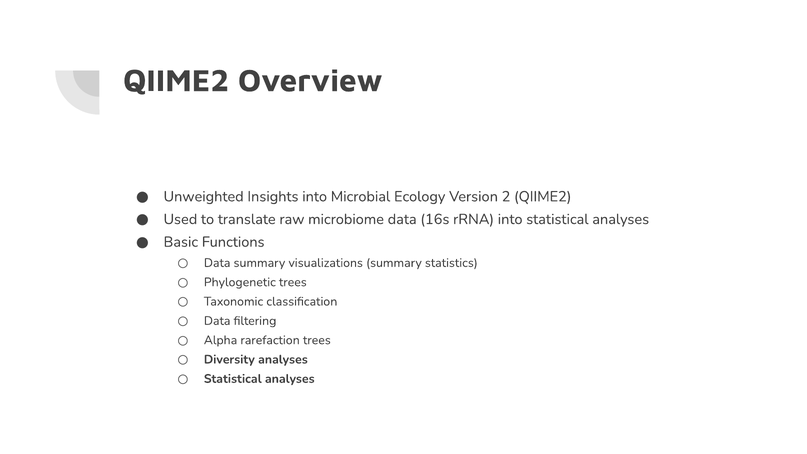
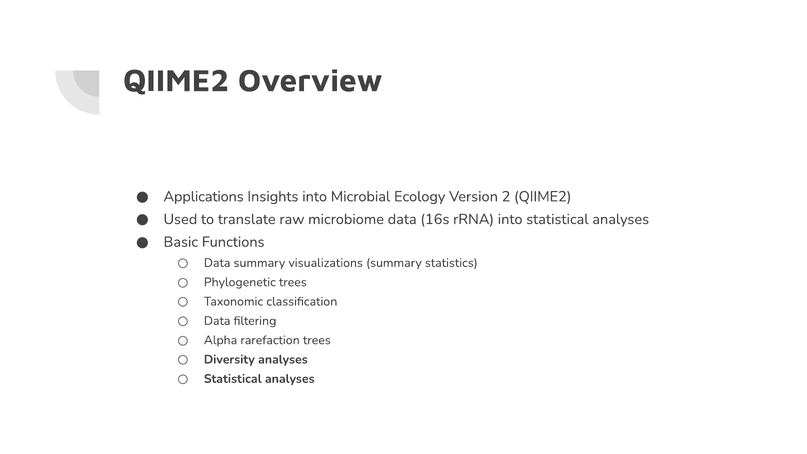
Unweighted: Unweighted -> Applications (204, 196)
